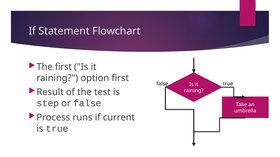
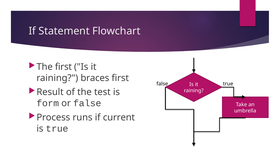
option: option -> braces (95, 78)
step: step -> form (48, 104)
